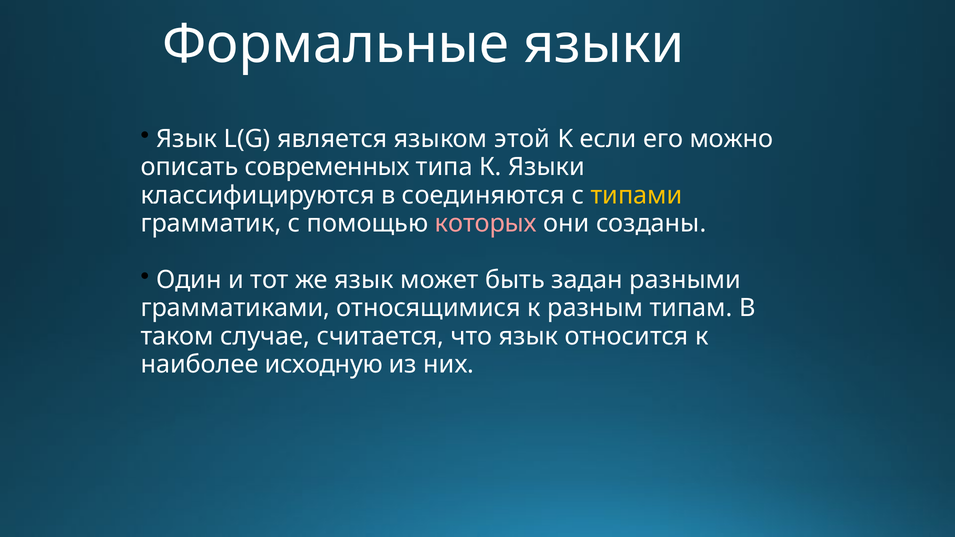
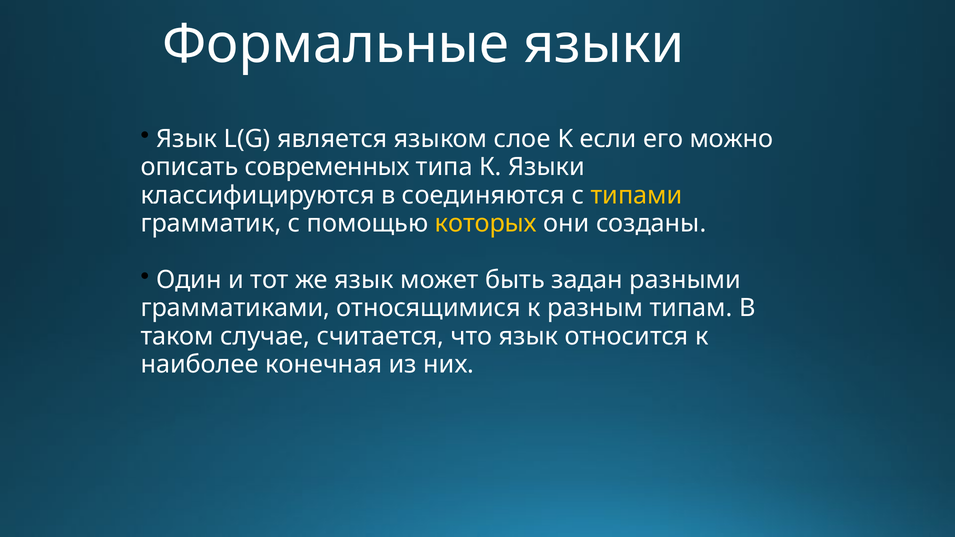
этой: этой -> слое (522, 139)
которых colour: pink -> yellow (486, 224)
исходную: исходную -> конечная (324, 365)
